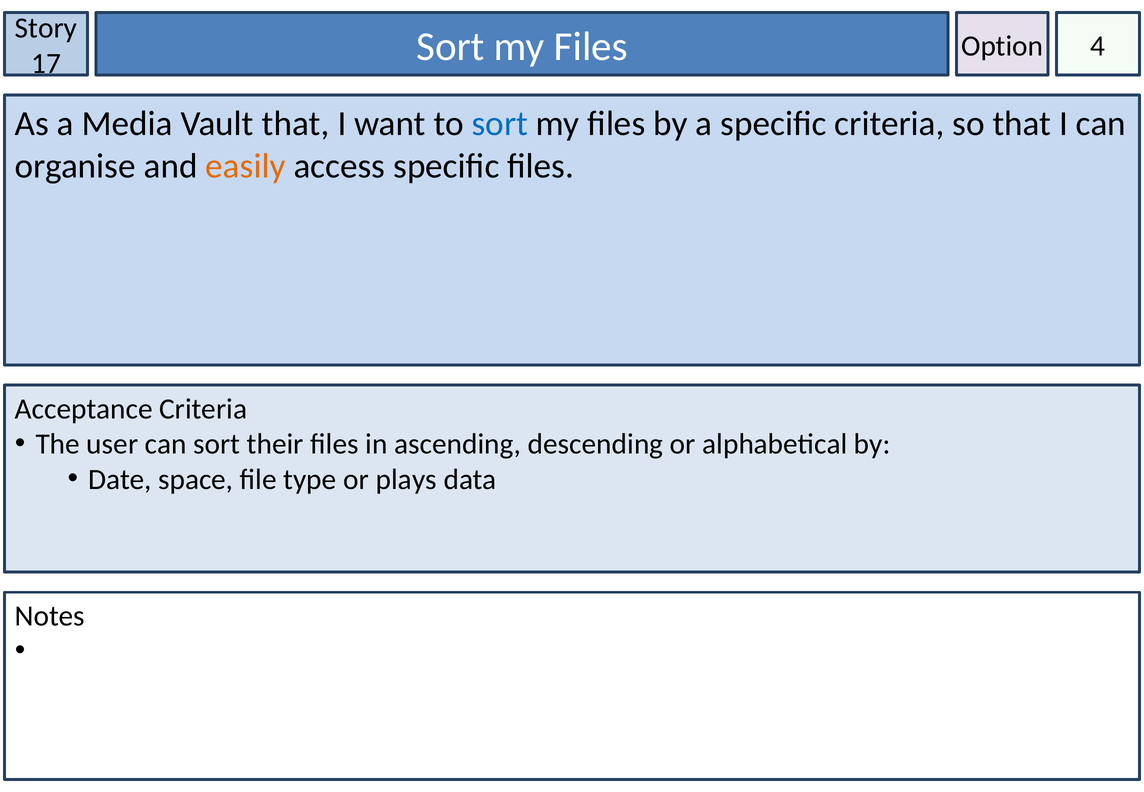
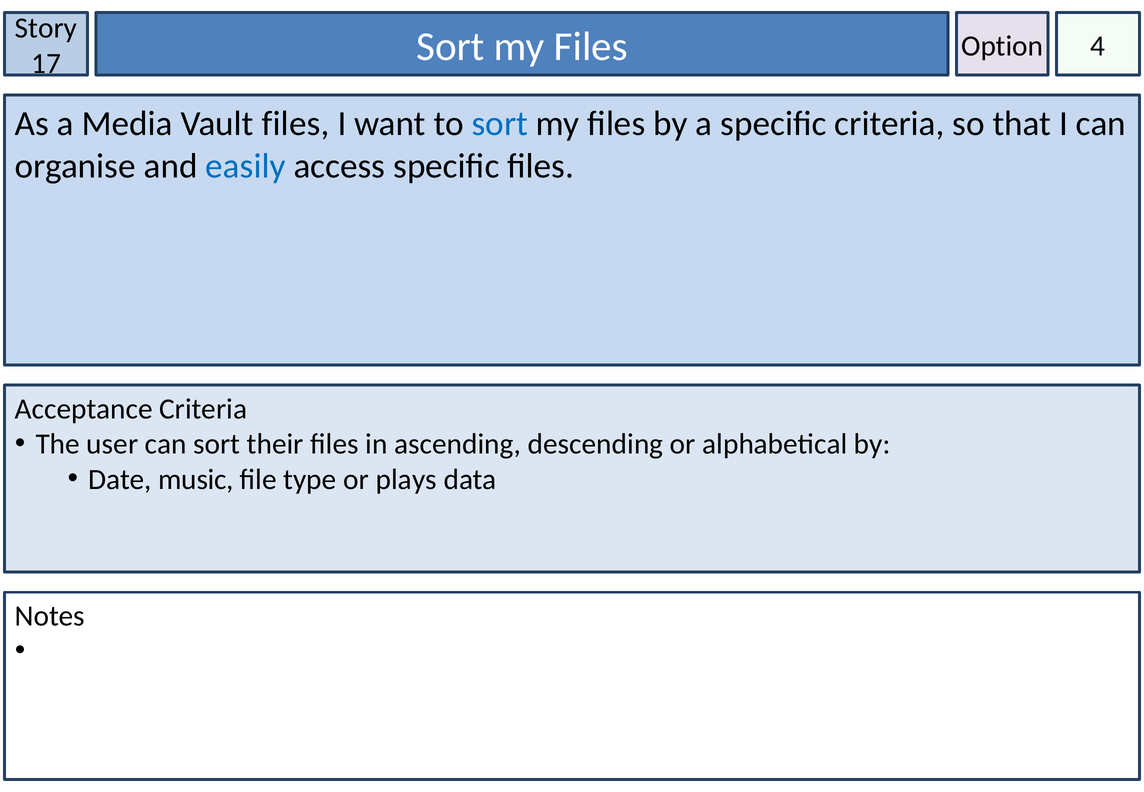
Vault that: that -> files (296, 124)
easily colour: orange -> blue (246, 166)
space: space -> music (196, 479)
